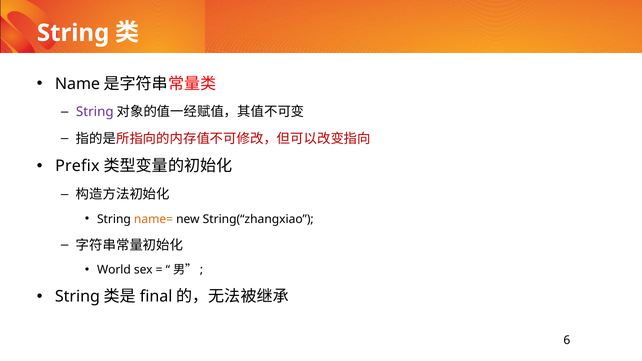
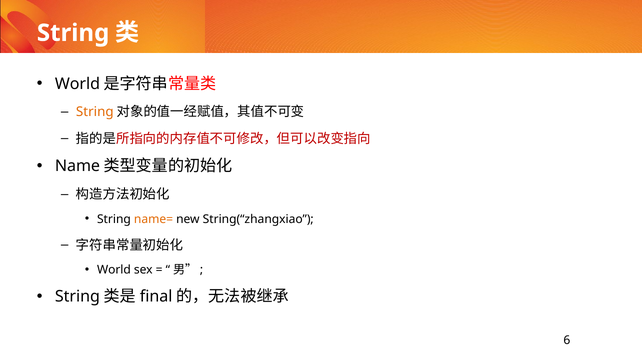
Name: Name -> World (77, 84)
String colour: purple -> orange (95, 112)
Prefix: Prefix -> Name (77, 166)
